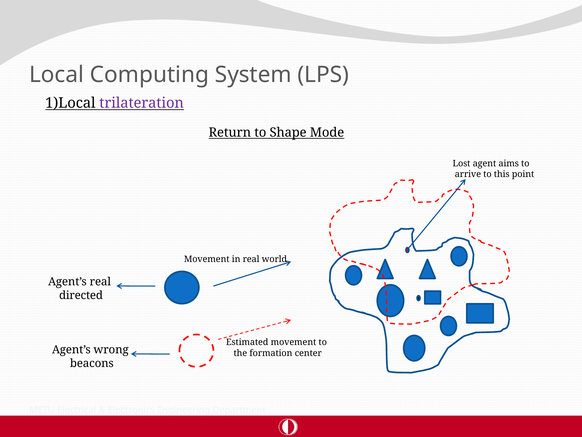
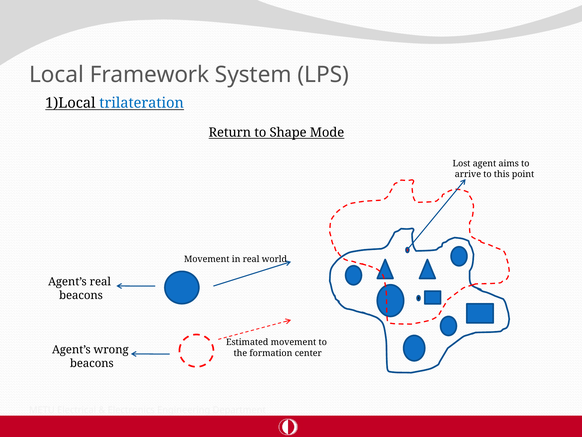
Computing: Computing -> Framework (150, 75)
trilateration colour: purple -> blue (142, 103)
directed: directed -> beacons (81, 295)
